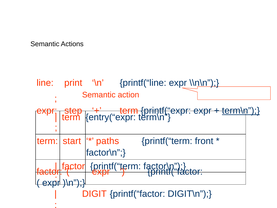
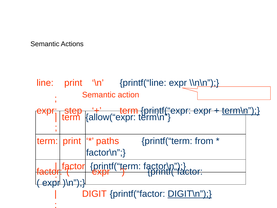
entry(“expr: entry(“expr -> allow(“expr (111, 117)
term start: start -> print (72, 141)
front: front -> from (204, 141)
DIGIT\n underline: none -> present (190, 194)
